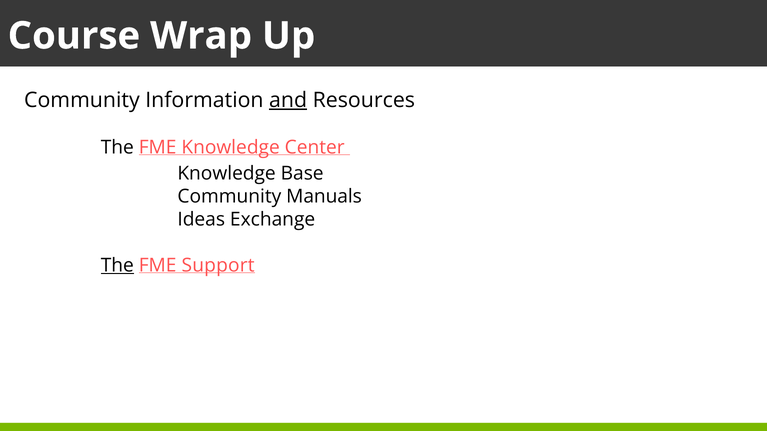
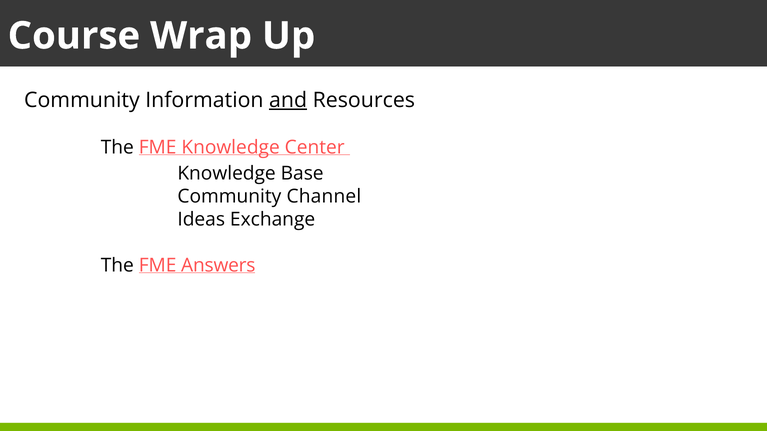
Manuals: Manuals -> Channel (324, 197)
The underline: present -> none (117, 266)
Support: Support -> Answers (218, 266)
